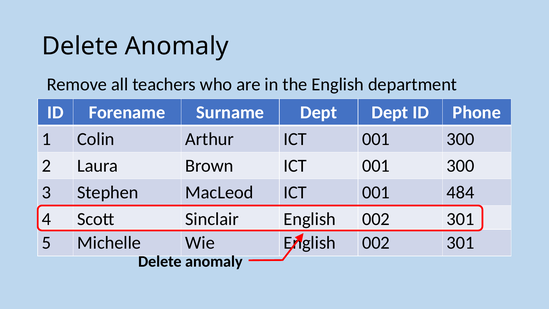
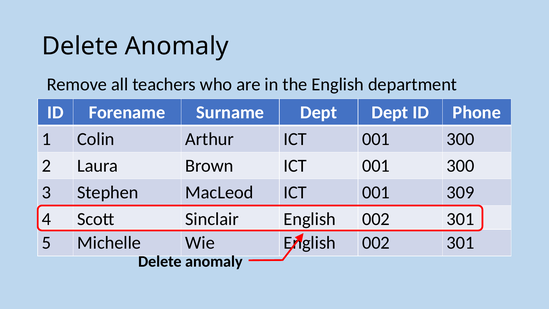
484: 484 -> 309 (460, 192)
